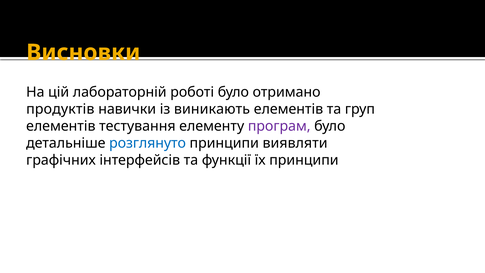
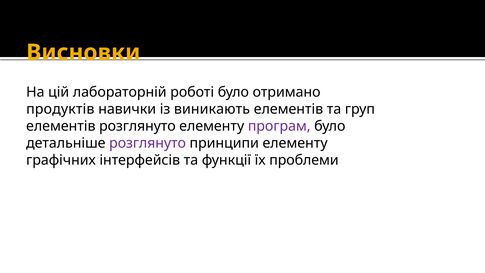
елементів тестування: тестування -> розглянуто (137, 126)
розглянуто colour: blue -> purple (148, 143)
принципи виявляти: виявляти -> елементу (295, 143)
їх принципи: принципи -> проблеми (304, 160)
